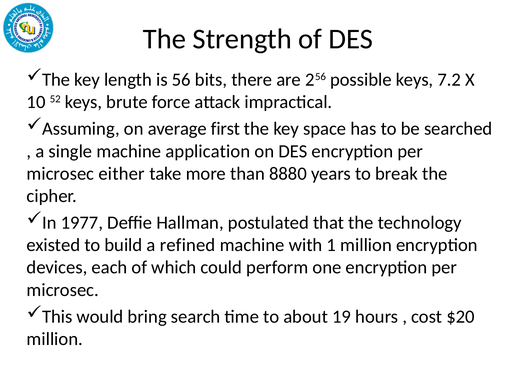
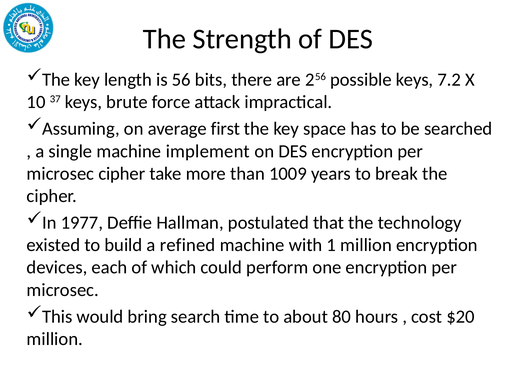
52: 52 -> 37 (55, 99)
application: application -> implement (208, 151)
microsec either: either -> cipher (122, 174)
8880: 8880 -> 1009 (288, 174)
19: 19 -> 80 (342, 317)
